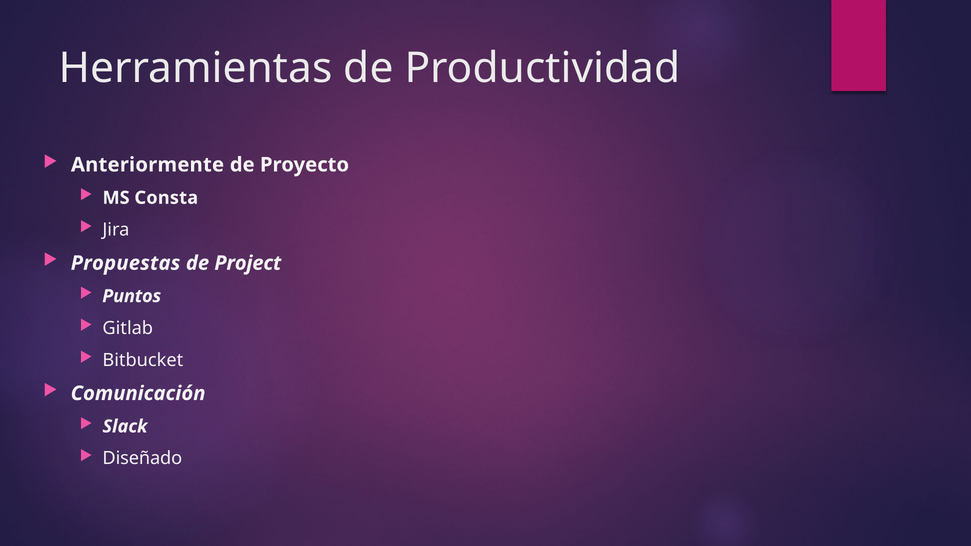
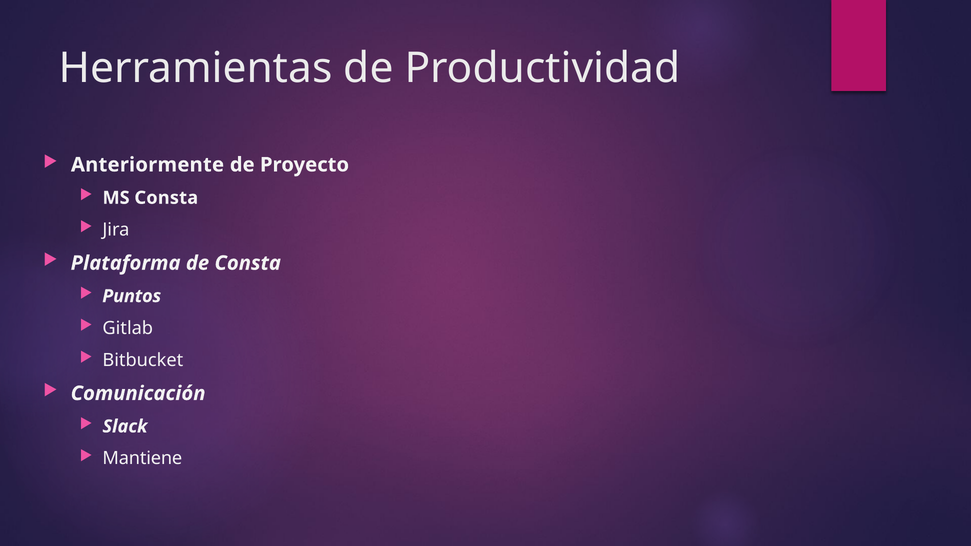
Propuestas: Propuestas -> Plataforma (126, 263)
de Project: Project -> Consta (248, 263)
Diseñado: Diseñado -> Mantiene (142, 459)
